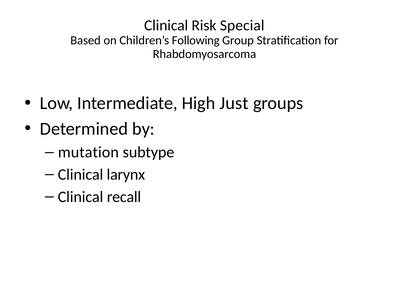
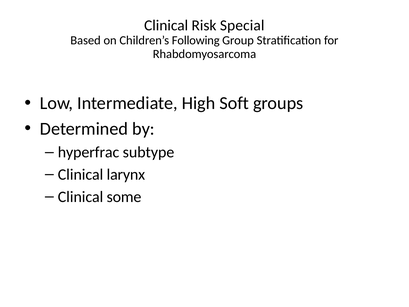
Just: Just -> Soft (234, 103)
mutation: mutation -> hyperfrac (89, 152)
recall: recall -> some (124, 197)
